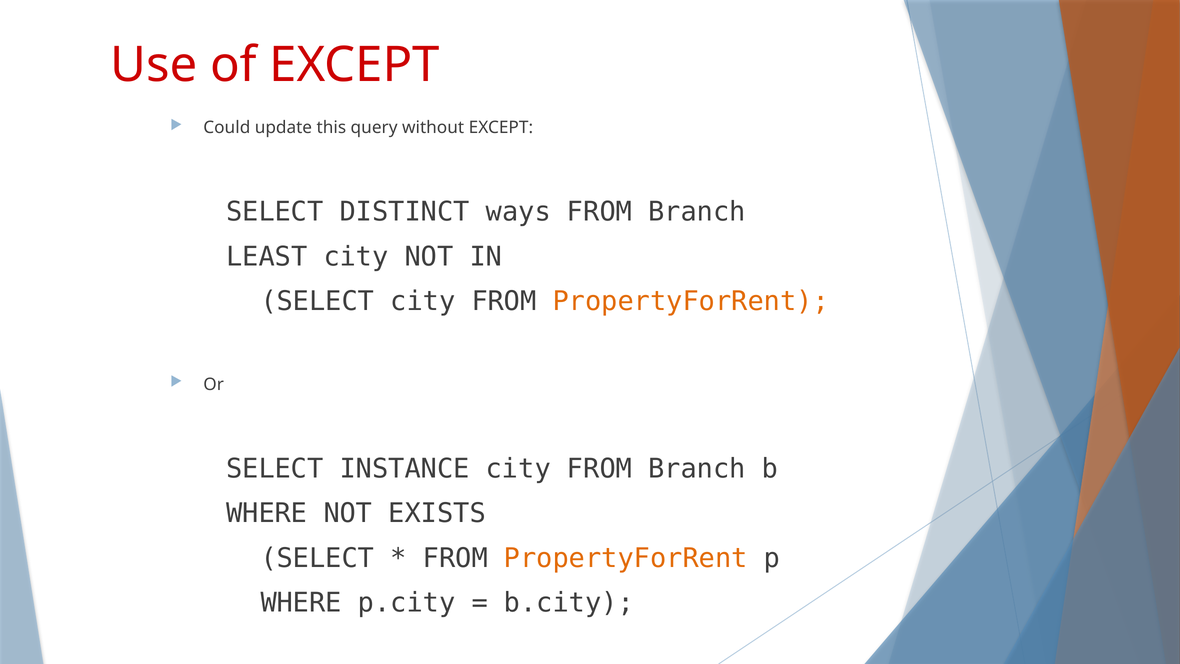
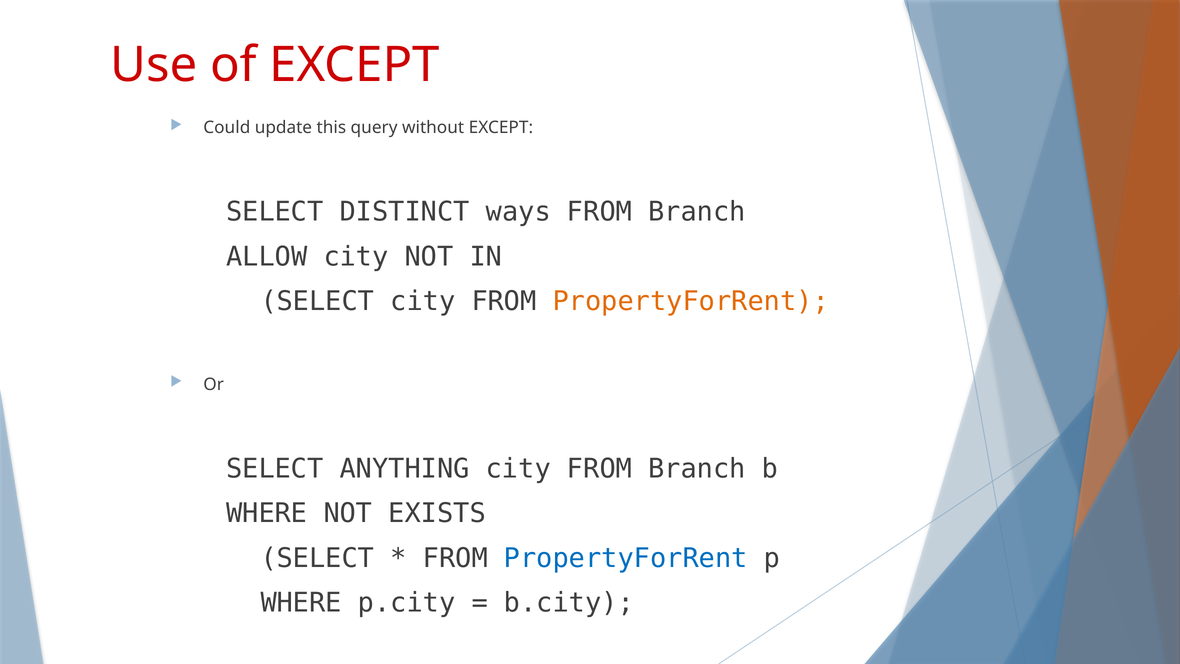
LEAST: LEAST -> ALLOW (267, 257)
INSTANCE: INSTANCE -> ANYTHING (405, 469)
PropertyForRent colour: orange -> blue (626, 558)
